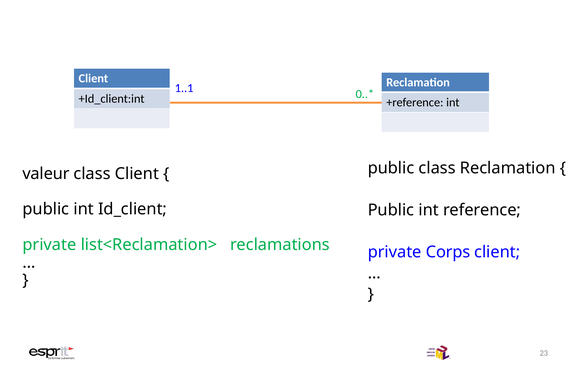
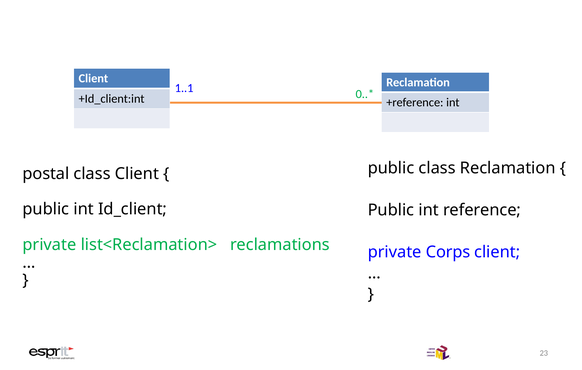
valeur: valeur -> postal (46, 173)
